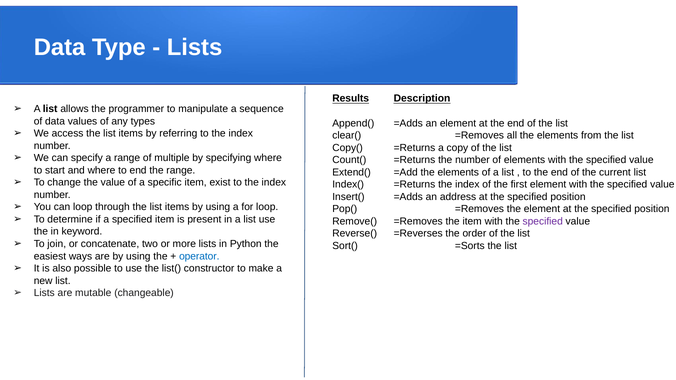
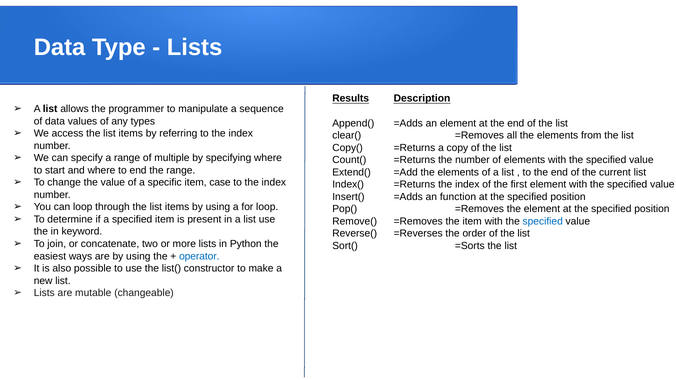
exist: exist -> case (220, 183)
address: address -> function (458, 197)
specified colour: purple -> blue (543, 221)
